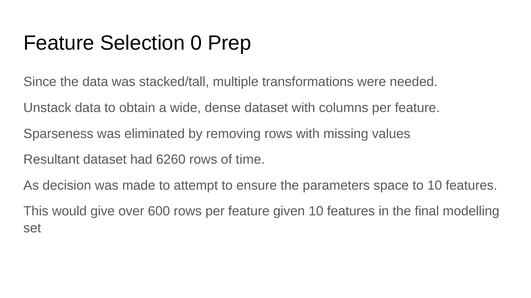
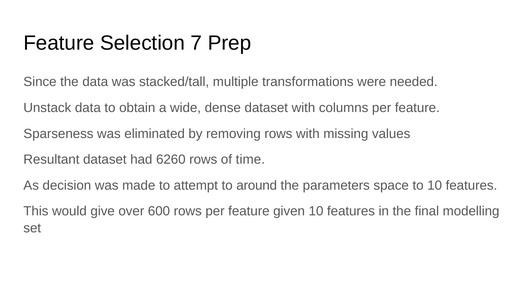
0: 0 -> 7 (196, 43)
ensure: ensure -> around (257, 186)
